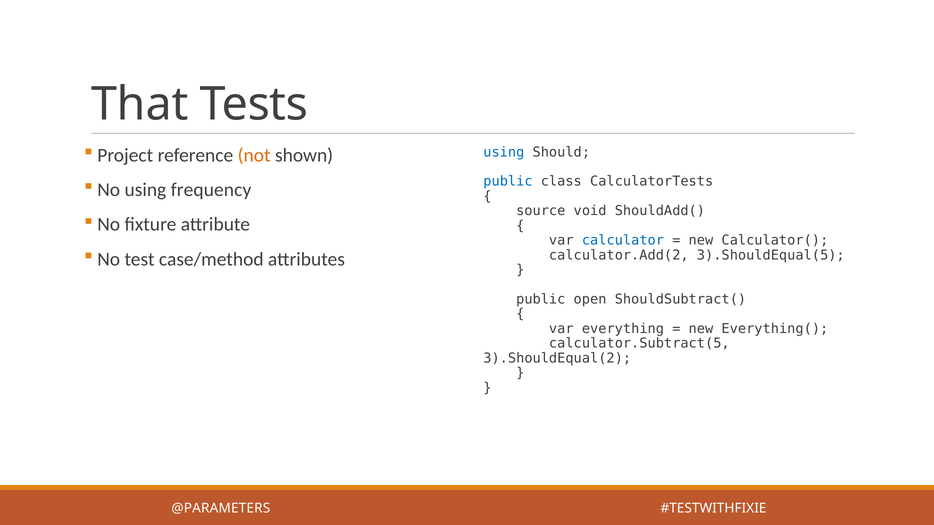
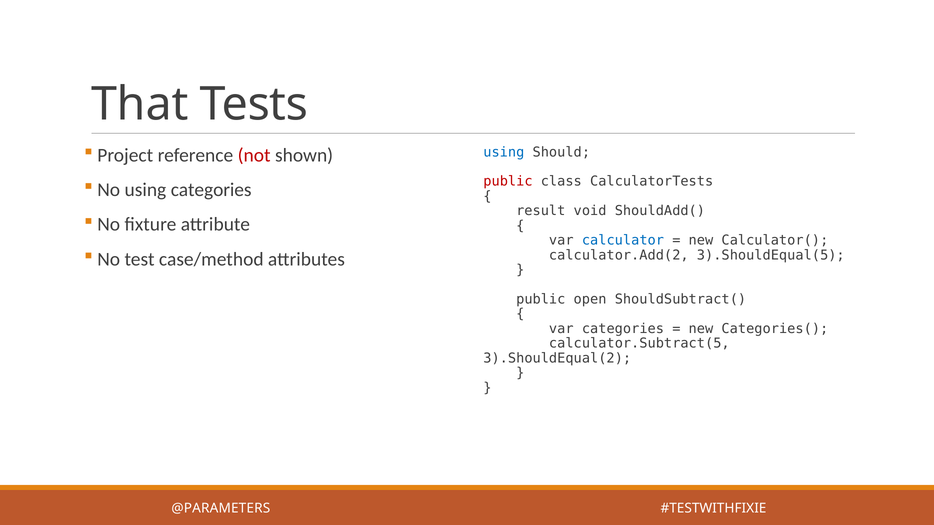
not colour: orange -> red (254, 155)
public colour: blue -> red (508, 182)
using frequency: frequency -> categories (211, 190)
source: source -> result (541, 211)
var everything: everything -> categories (623, 329)
Everything(: Everything( -> Categories( (775, 329)
